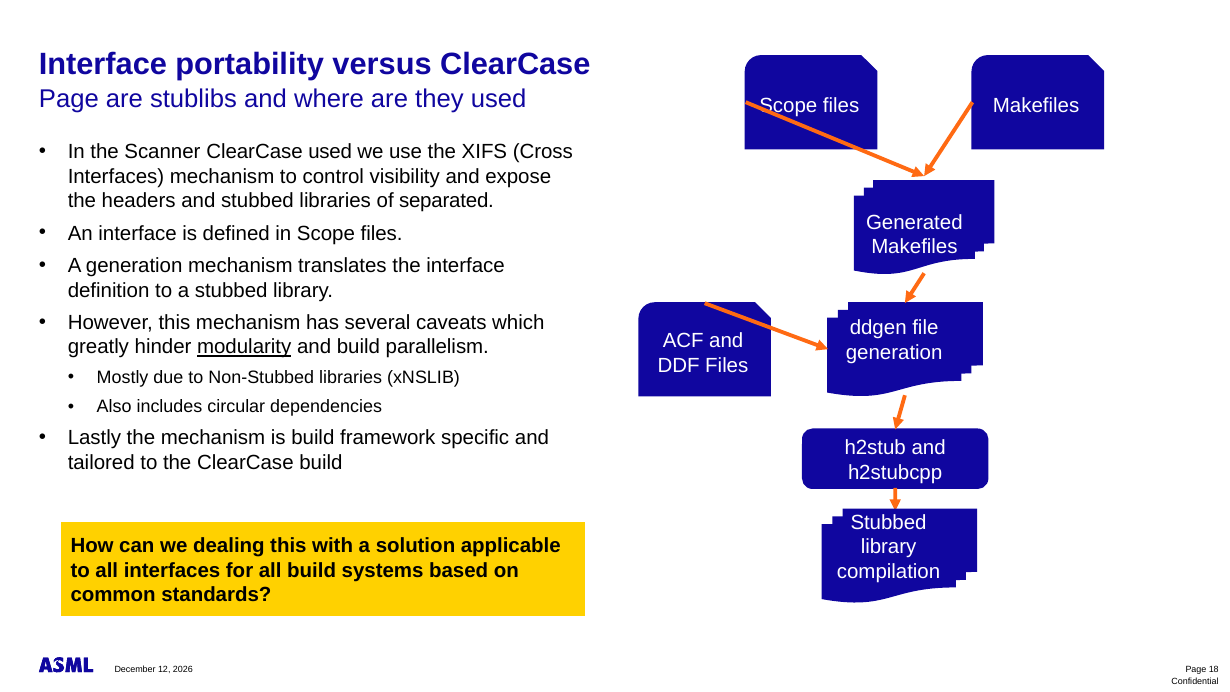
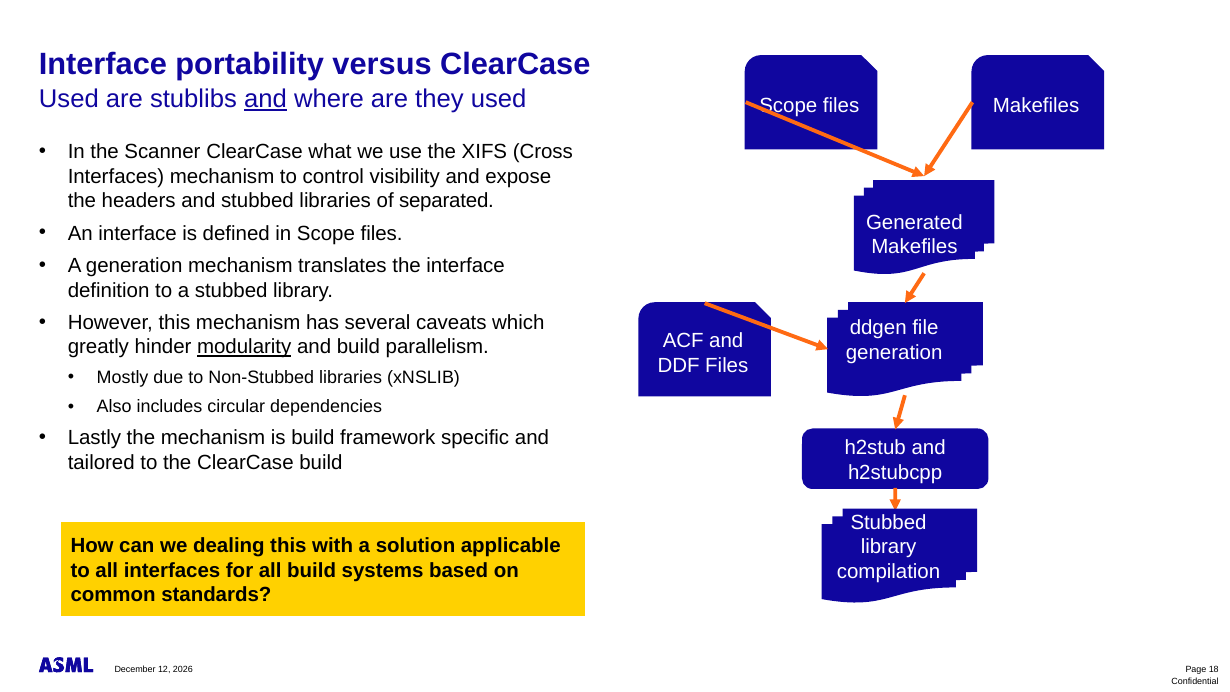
Page: Page -> Used (69, 99)
and underline: none -> present (266, 99)
ClearCase used: used -> what (330, 152)
